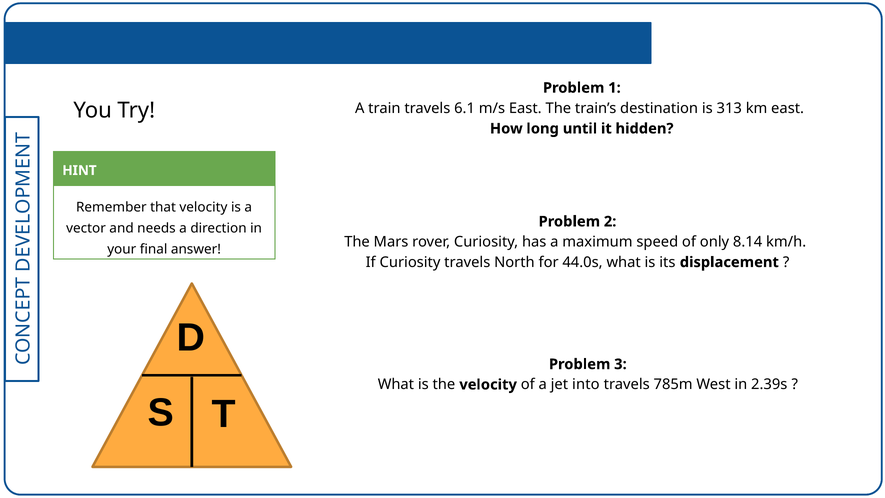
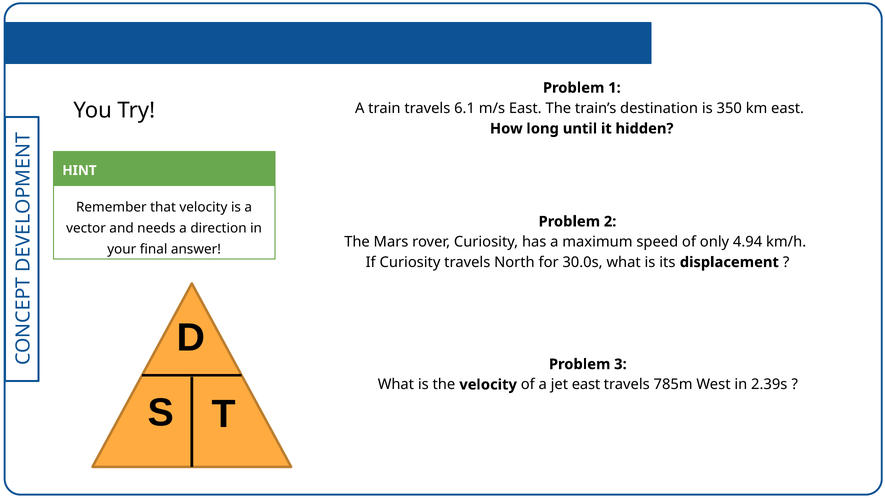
313: 313 -> 350 (729, 108)
8.14: 8.14 -> 4.94 (748, 242)
44.0s: 44.0s -> 30.0s (583, 262)
jet into: into -> east (586, 385)
